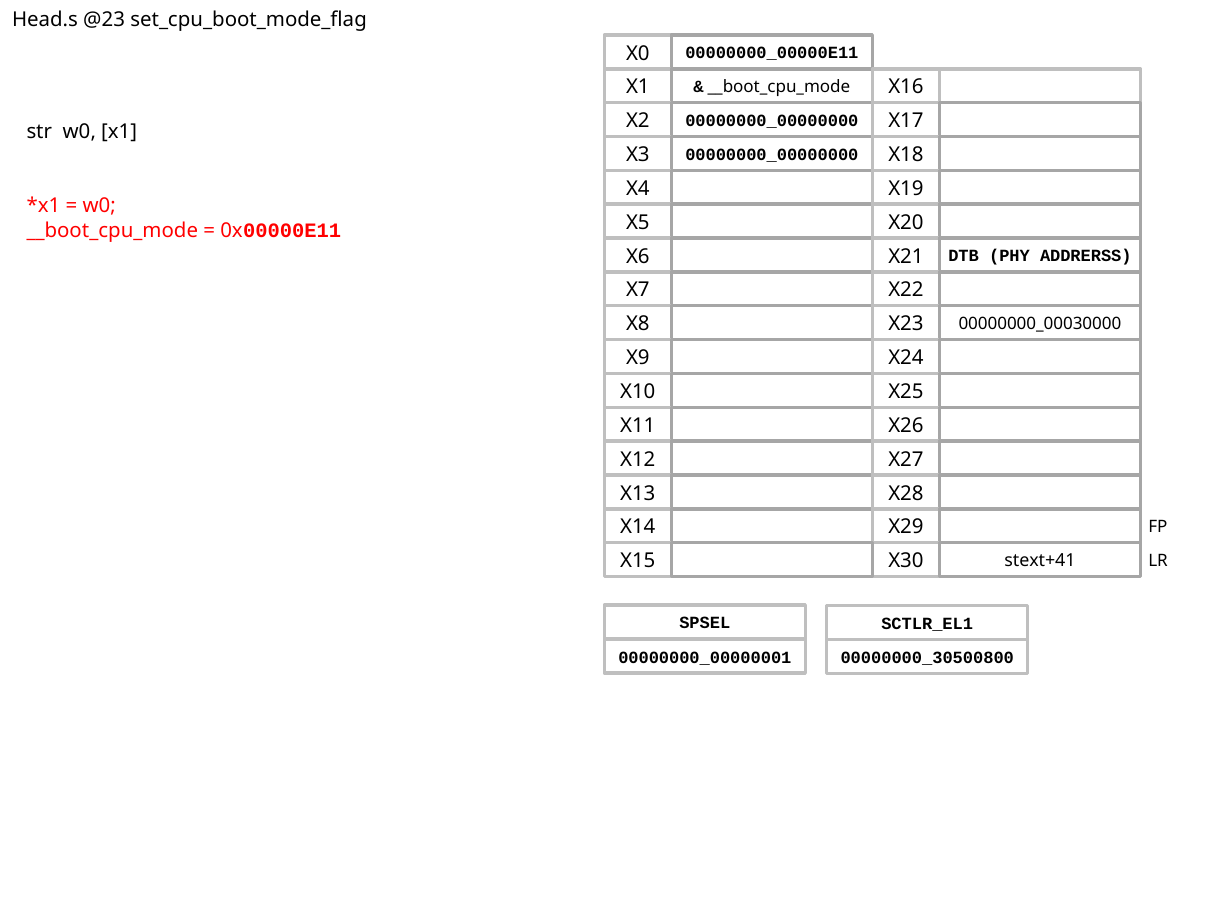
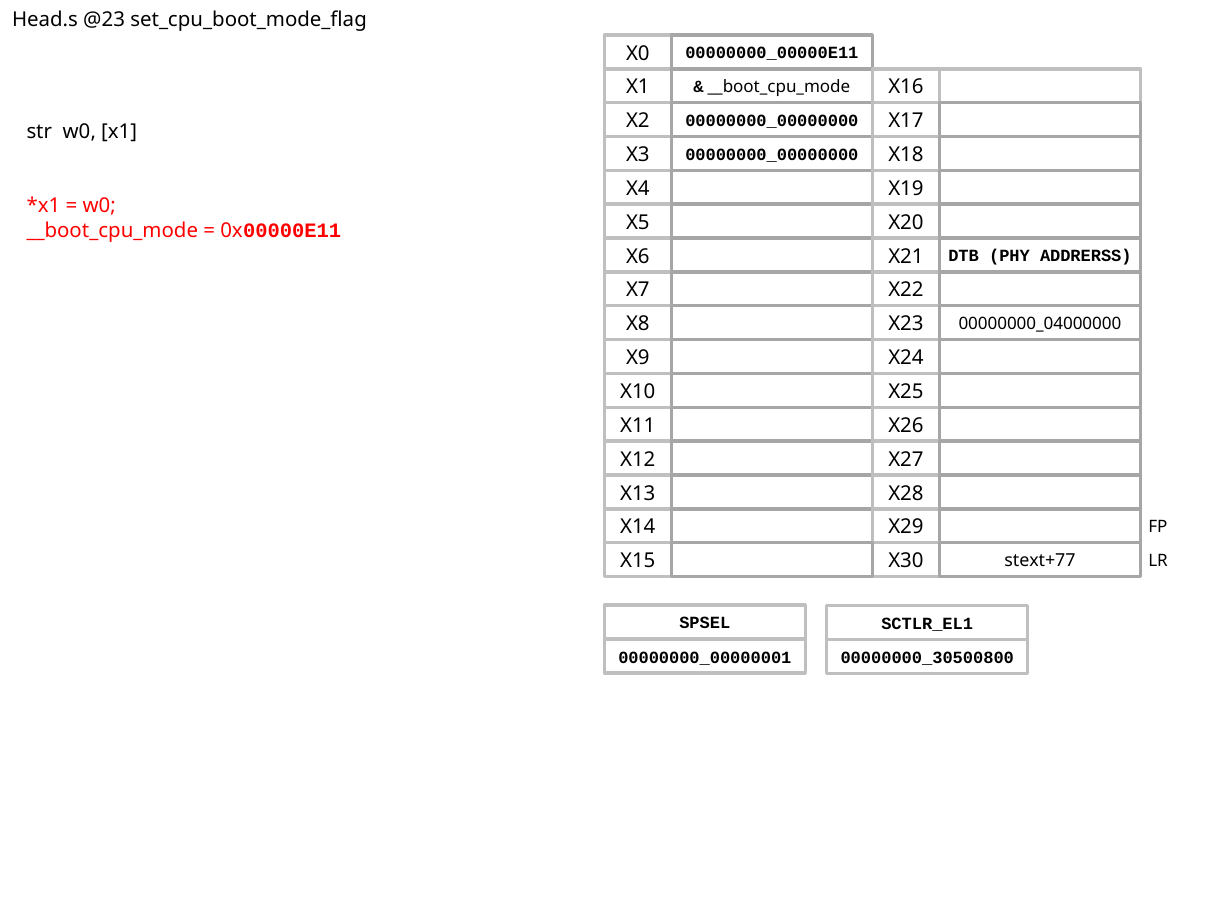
00000000_00030000: 00000000_00030000 -> 00000000_04000000 (1040, 324)
stext+41: stext+41 -> stext+77 (1040, 561)
